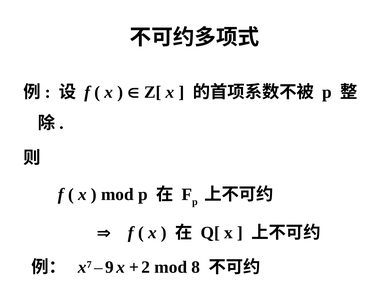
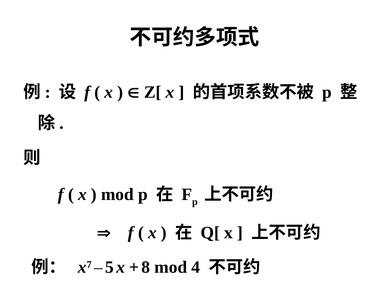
9: 9 -> 5 (109, 267)
2: 2 -> 8 (146, 267)
8: 8 -> 4 (196, 267)
